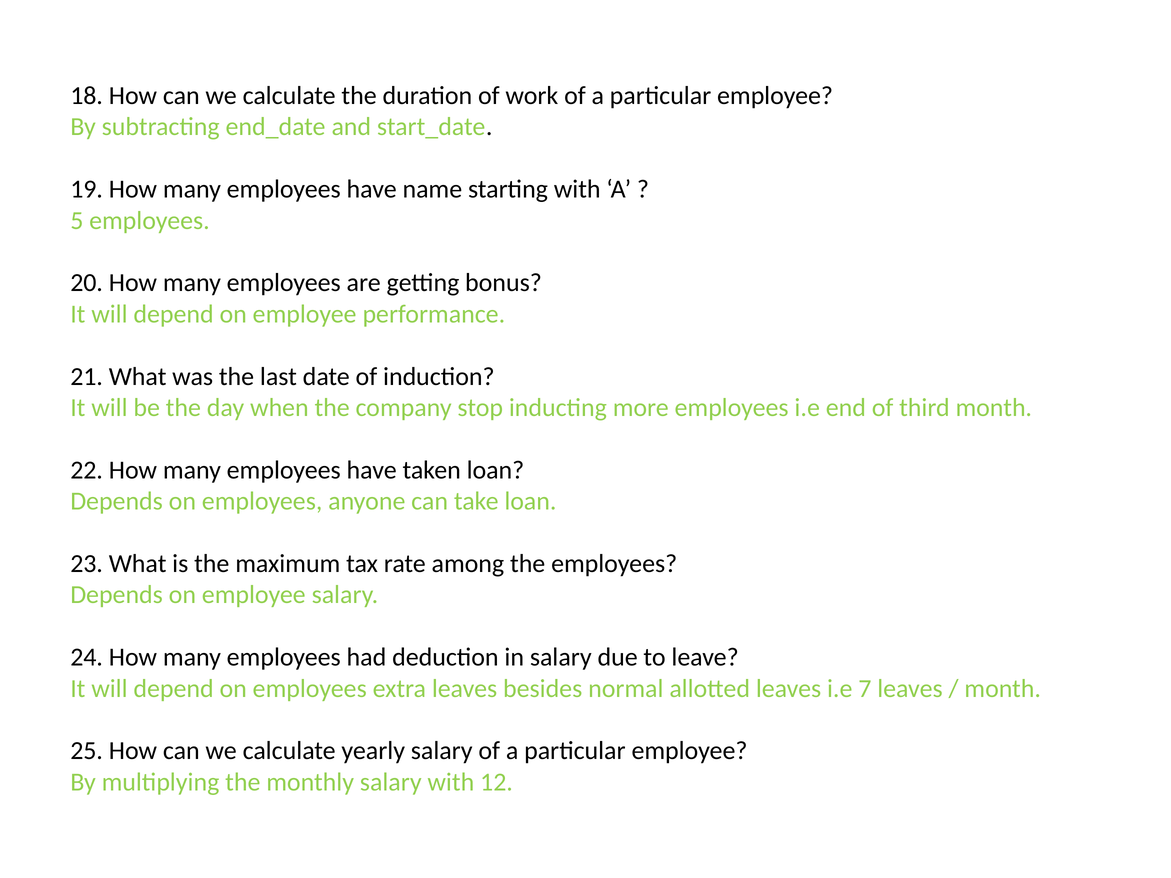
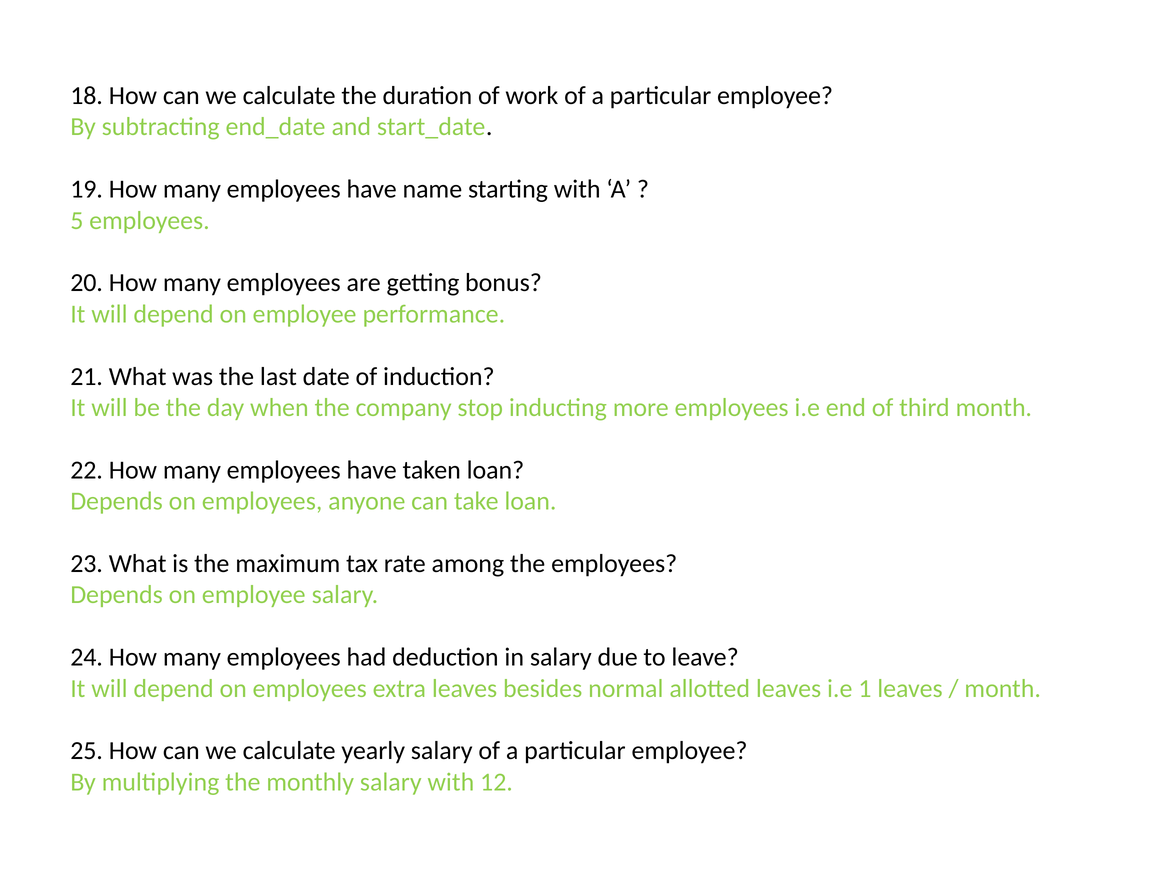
7: 7 -> 1 (865, 689)
